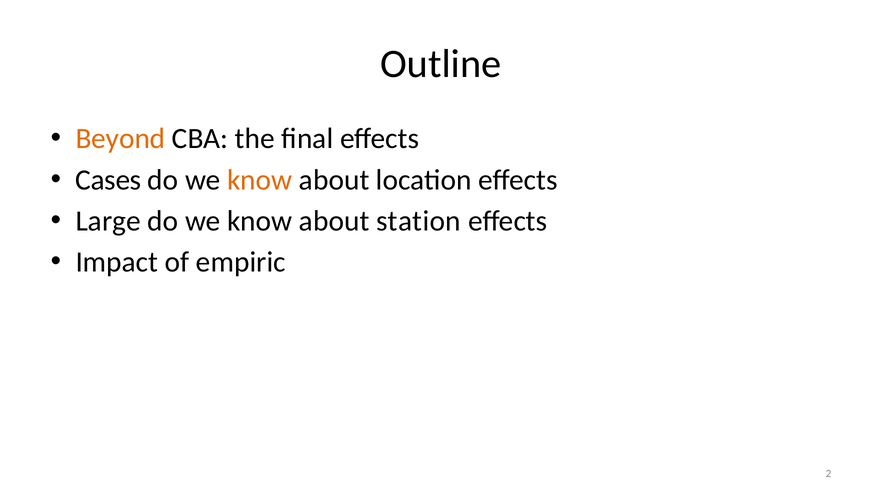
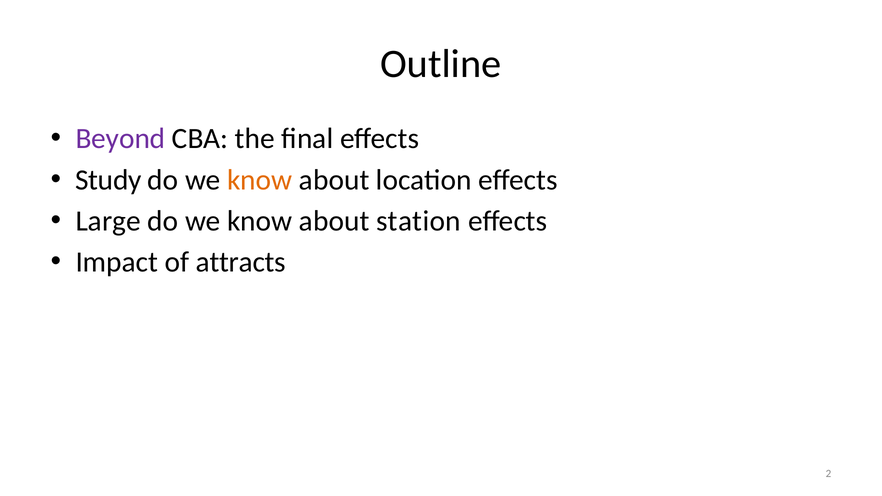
Beyond colour: orange -> purple (120, 139)
Cases: Cases -> Study (108, 180)
empiric: empiric -> attracts (241, 262)
